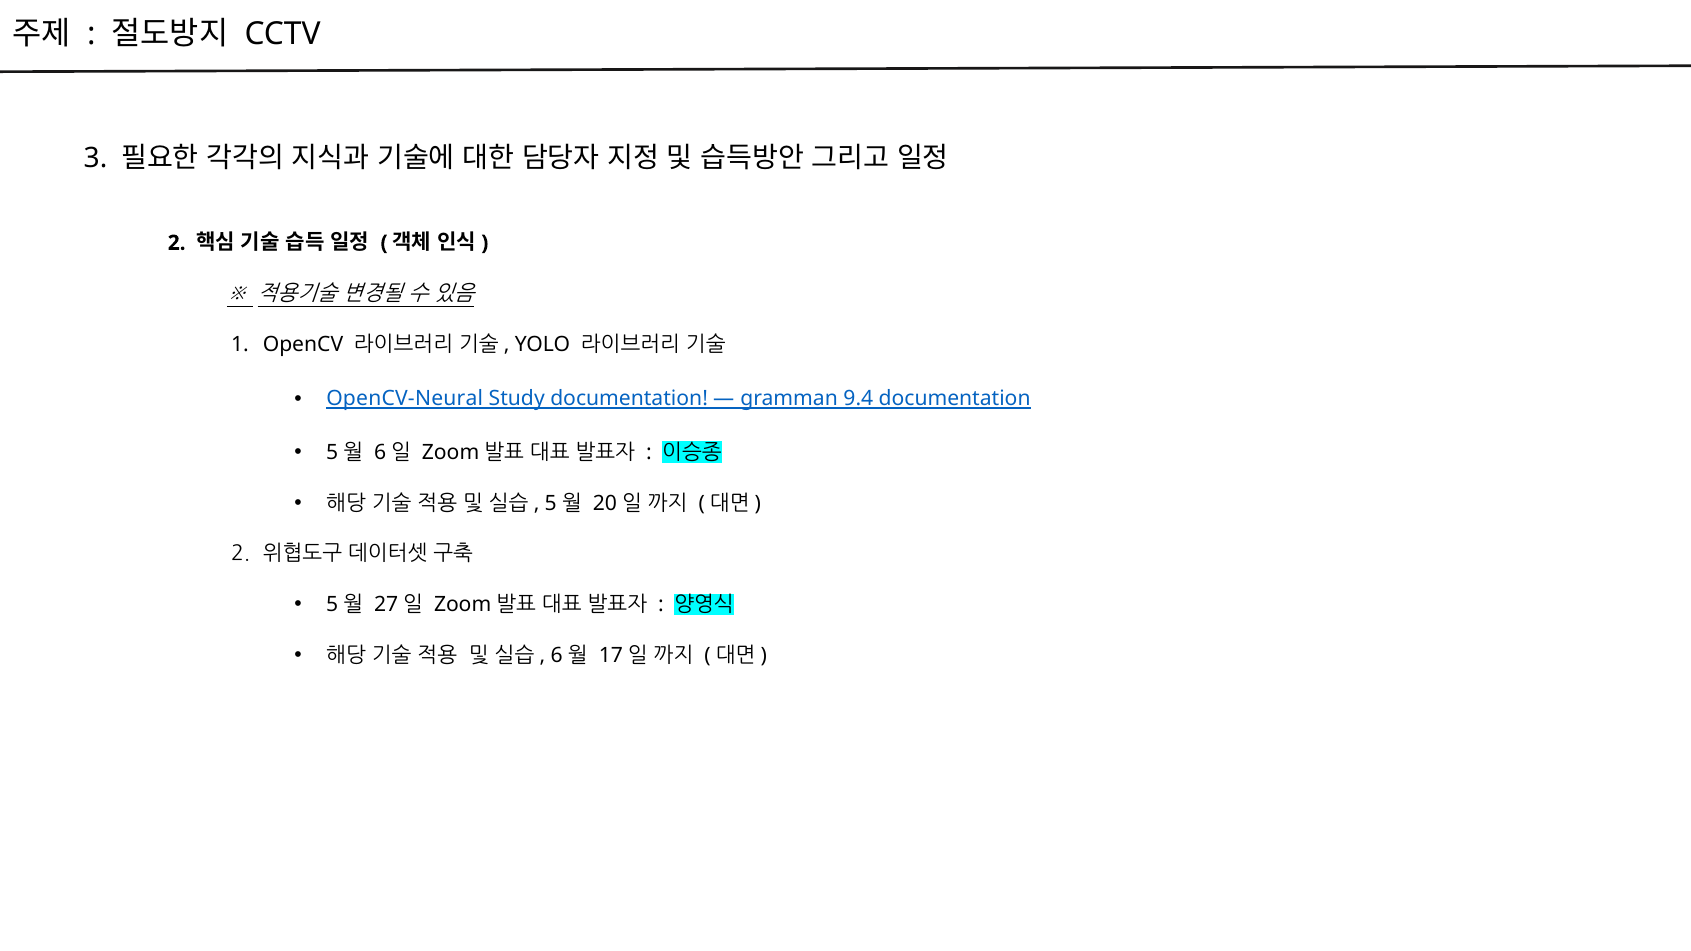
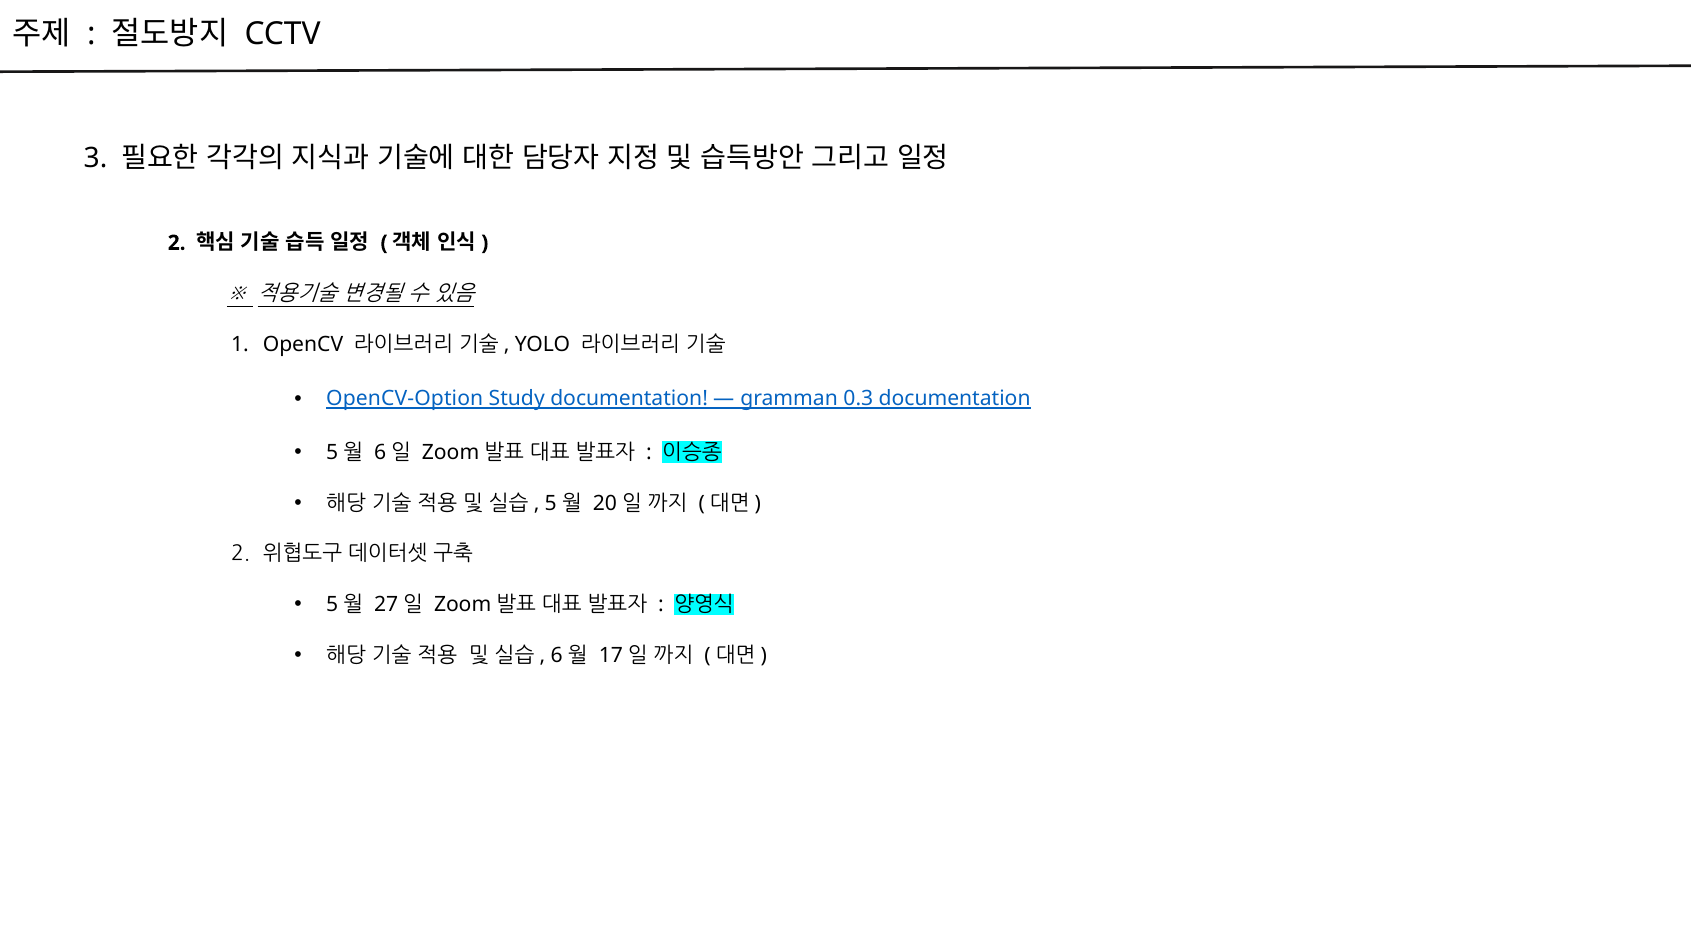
OpenCV-Neural: OpenCV-Neural -> OpenCV-Option (405, 398)
9.4: 9.4 -> 0.3 (858, 398)
